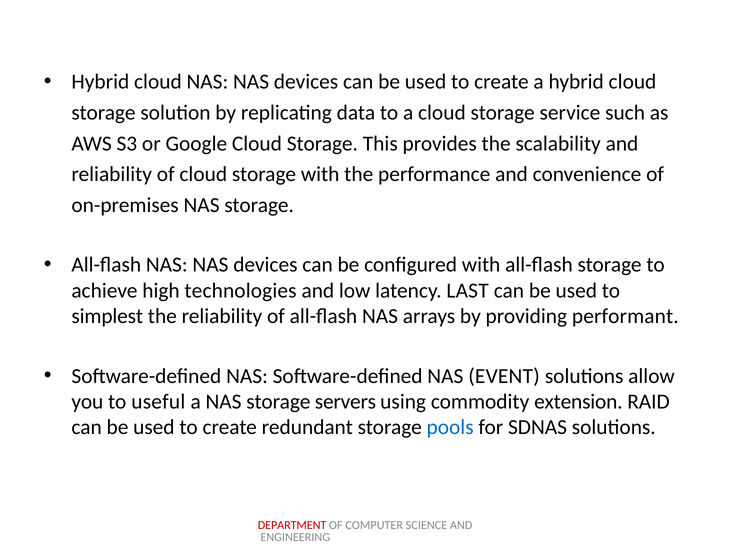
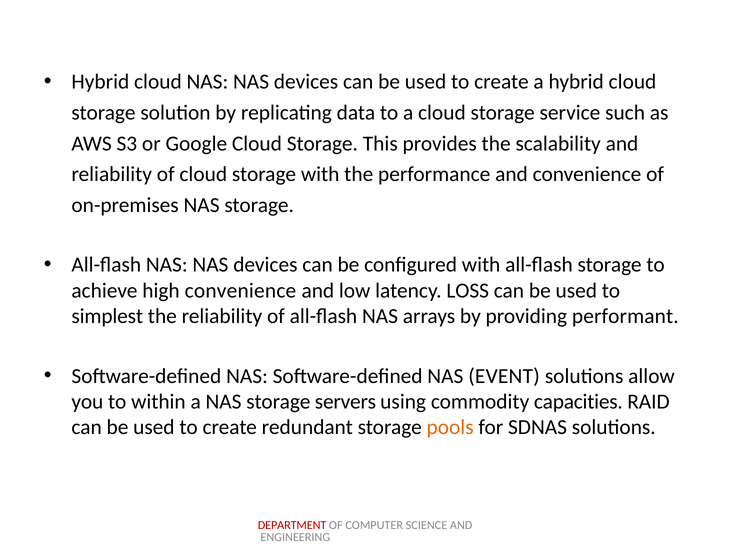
high technologies: technologies -> convenience (240, 290)
LAST: LAST -> LOSS (468, 290)
useful: useful -> within (158, 402)
extension: extension -> capacities (578, 402)
pools colour: blue -> orange (450, 427)
